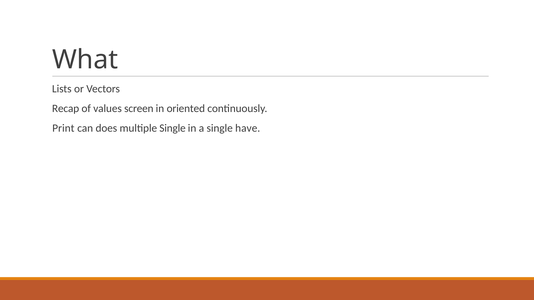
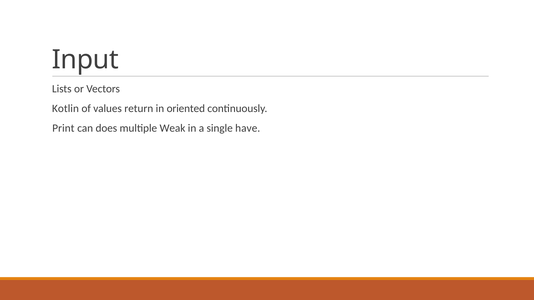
What: What -> Input (85, 60)
Recap: Recap -> Kotlin (65, 109)
screen: screen -> return (139, 109)
multiple Single: Single -> Weak (172, 128)
